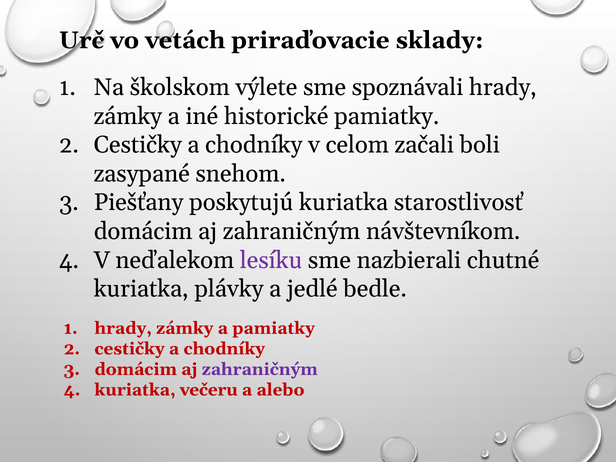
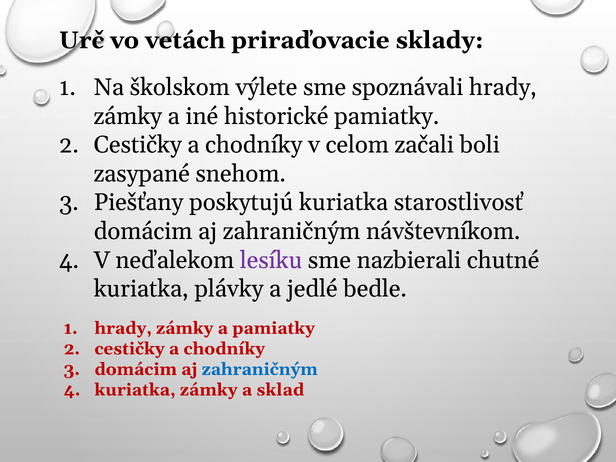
zahraničným colour: purple -> blue (260, 369)
kuriatka večeru: večeru -> zámky (209, 390)
alebo: alebo -> sklad (280, 390)
